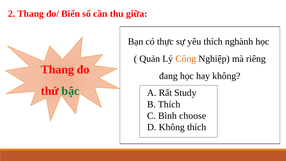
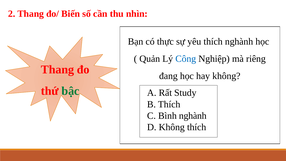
giữa: giữa -> nhìn (137, 14)
Công colour: orange -> blue (186, 59)
Bình choose: choose -> nghành (193, 116)
